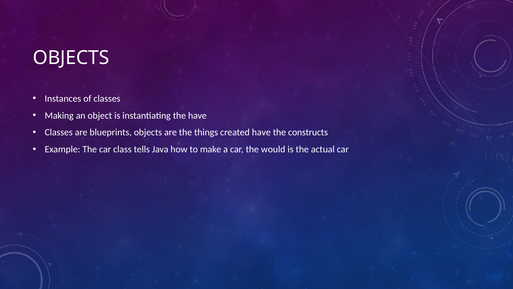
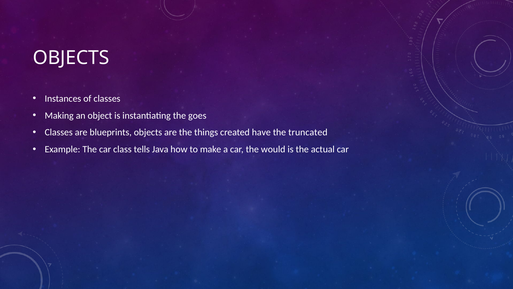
the have: have -> goes (197, 115)
constructs: constructs -> truncated (308, 132)
